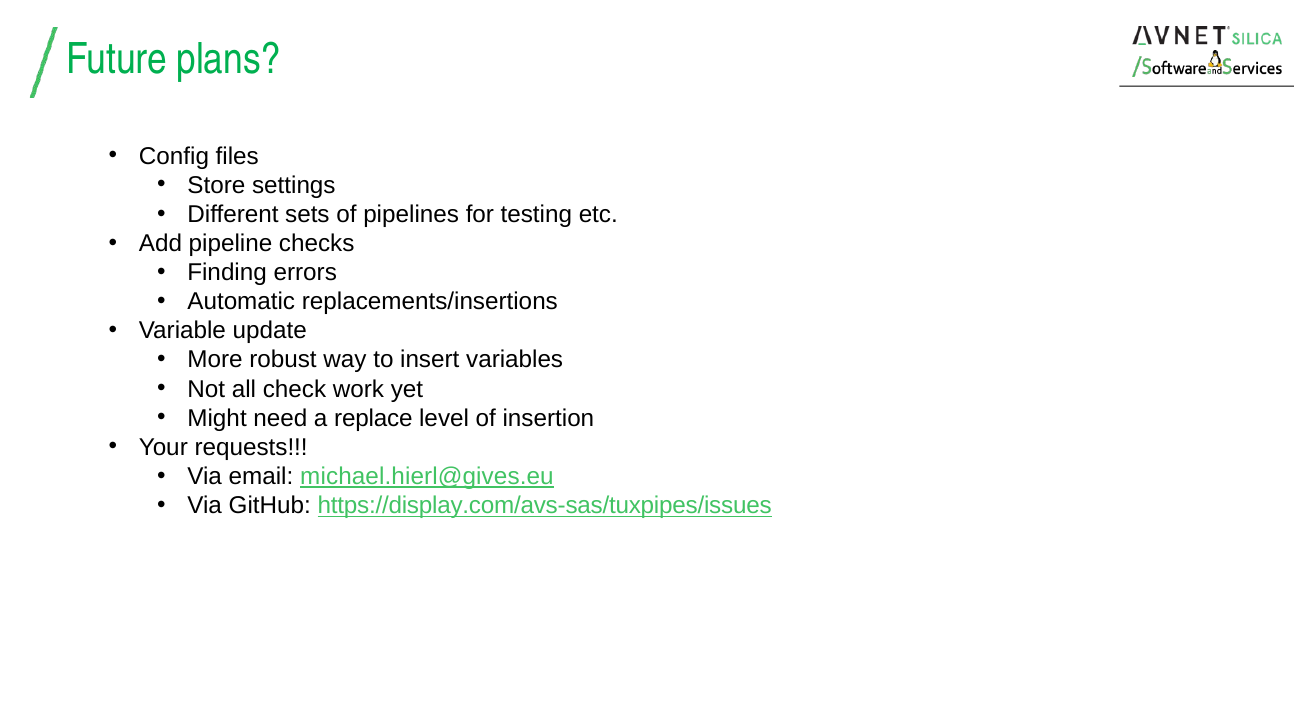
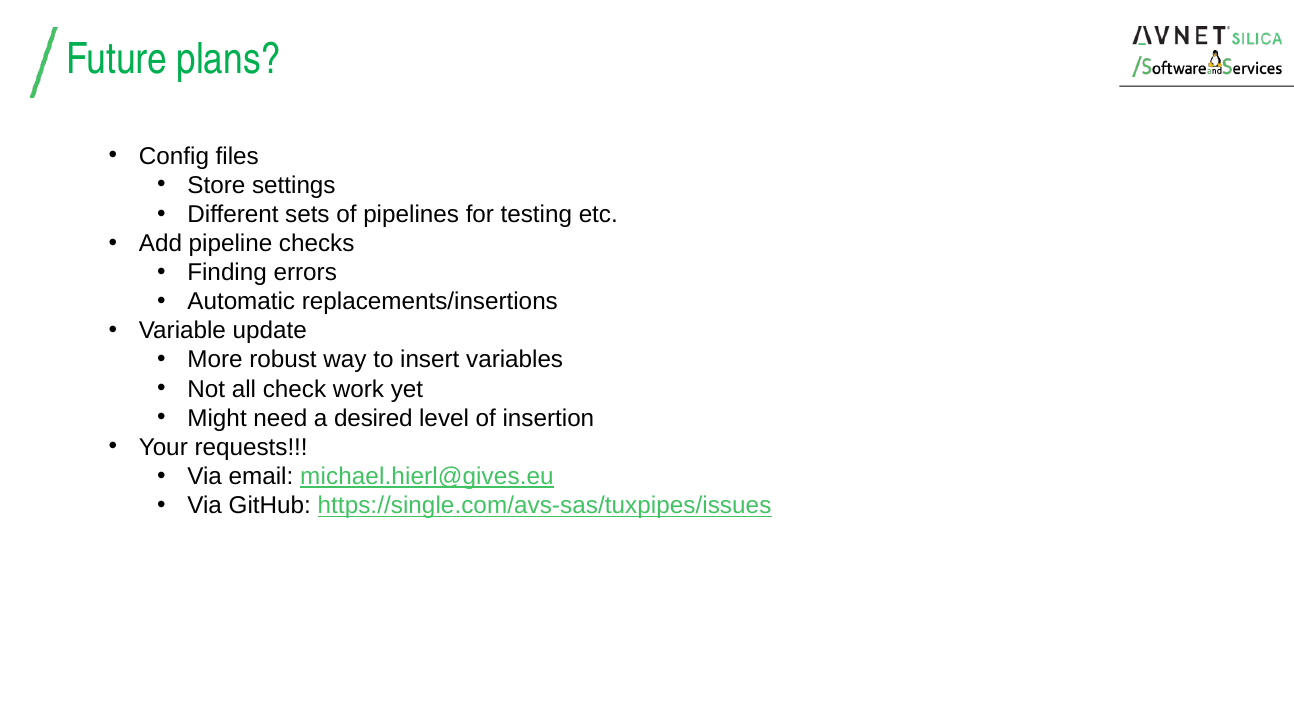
replace: replace -> desired (373, 418)
https://display.com/avs-sas/tuxpipes/issues: https://display.com/avs-sas/tuxpipes/issues -> https://single.com/avs-sas/tuxpipes/issues (545, 505)
